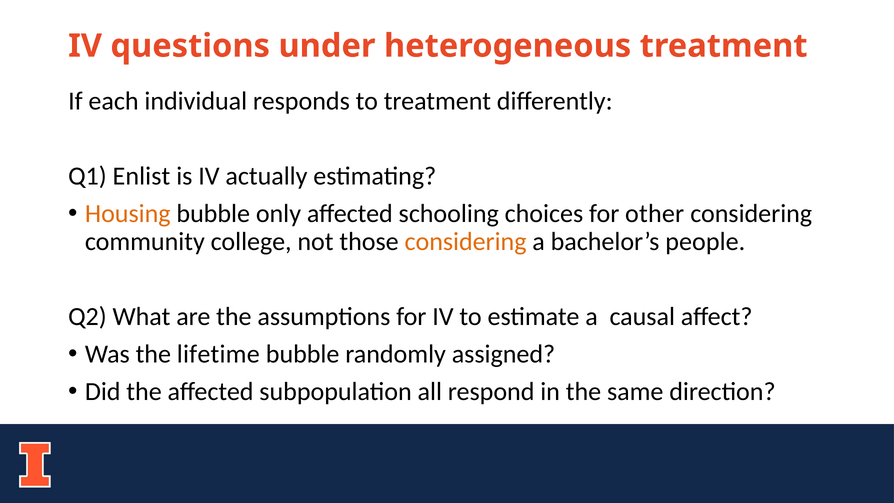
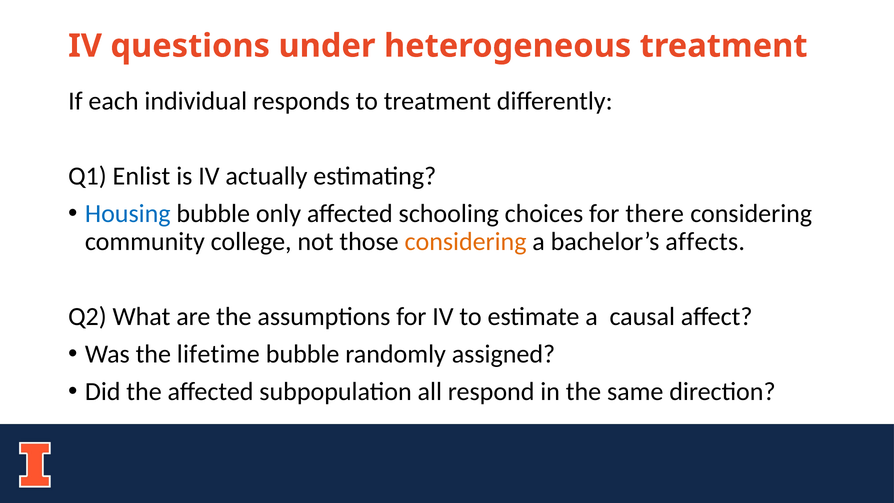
Housing colour: orange -> blue (128, 214)
other: other -> there (655, 214)
people: people -> affects (705, 242)
